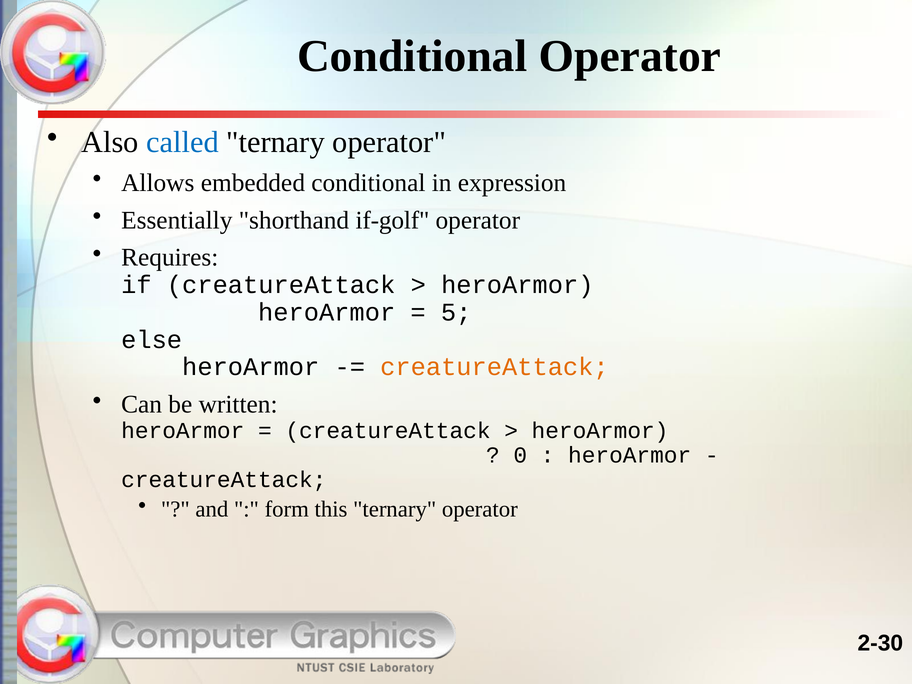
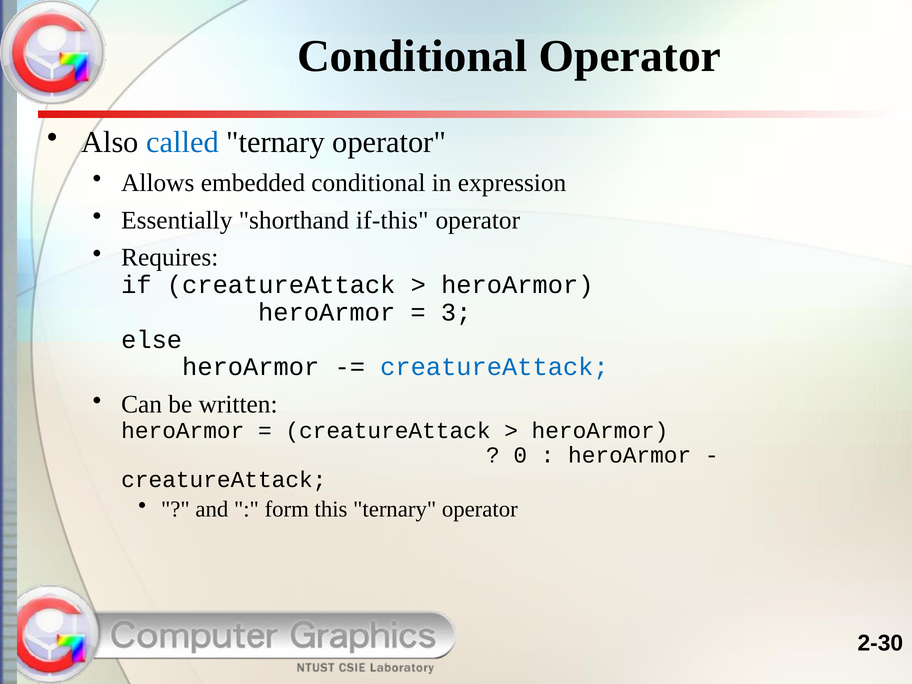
if-golf: if-golf -> if-this (392, 220)
5: 5 -> 3 (456, 312)
creatureAttack colour: orange -> blue (494, 367)
